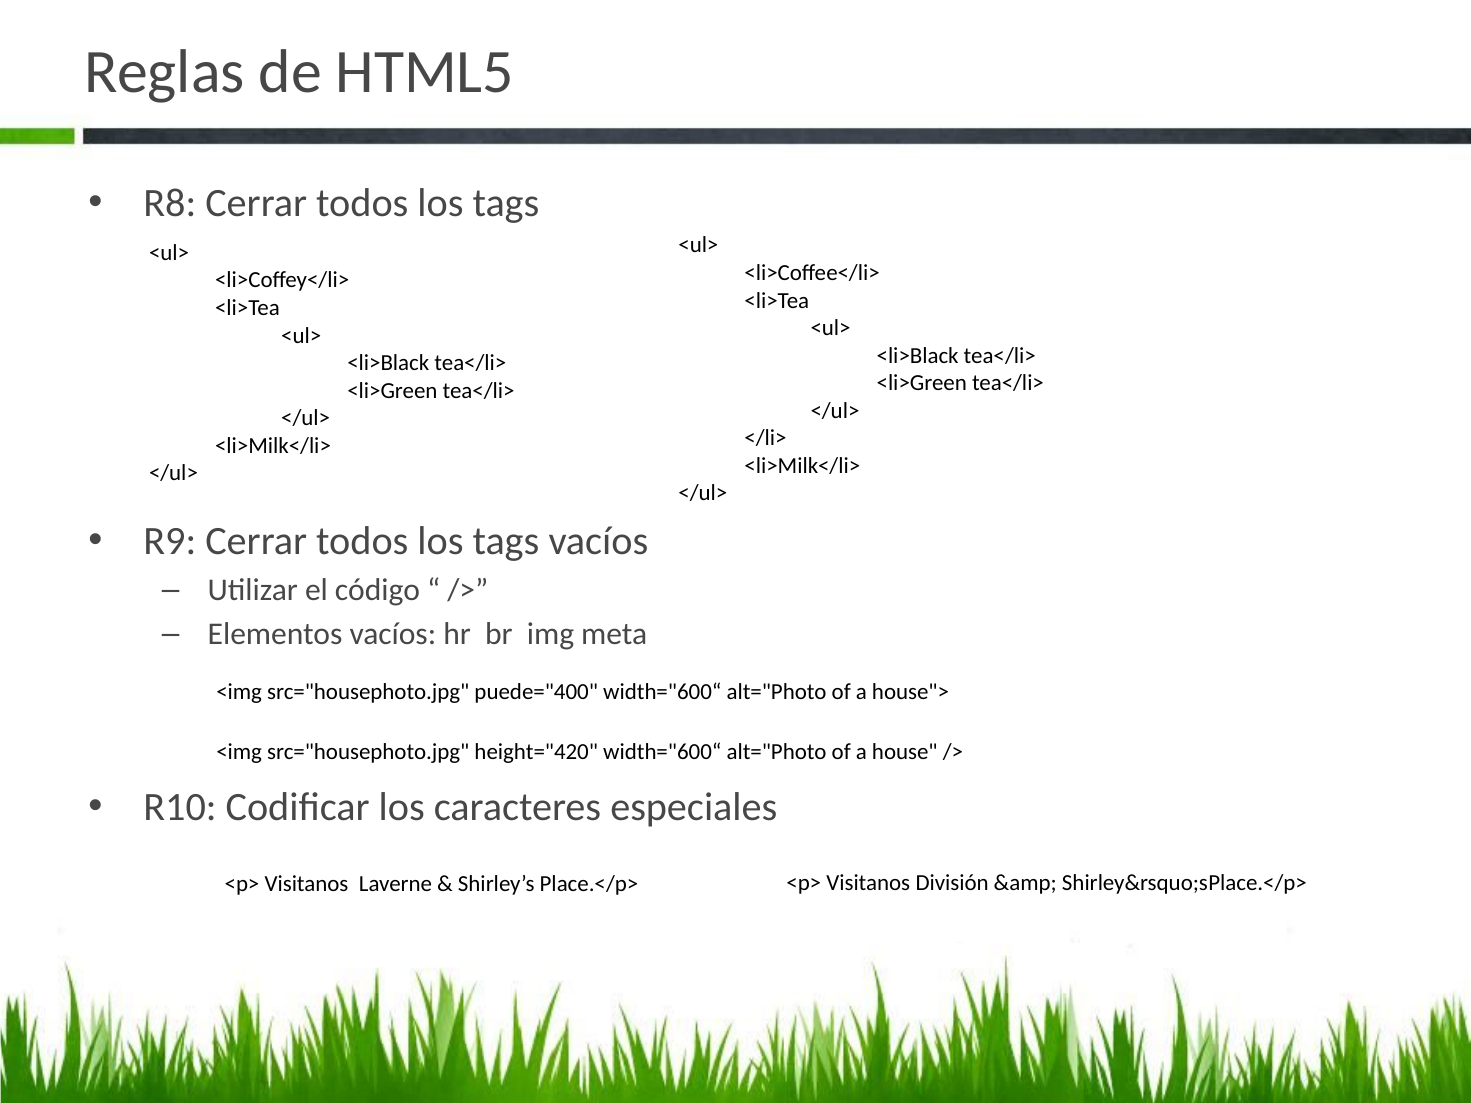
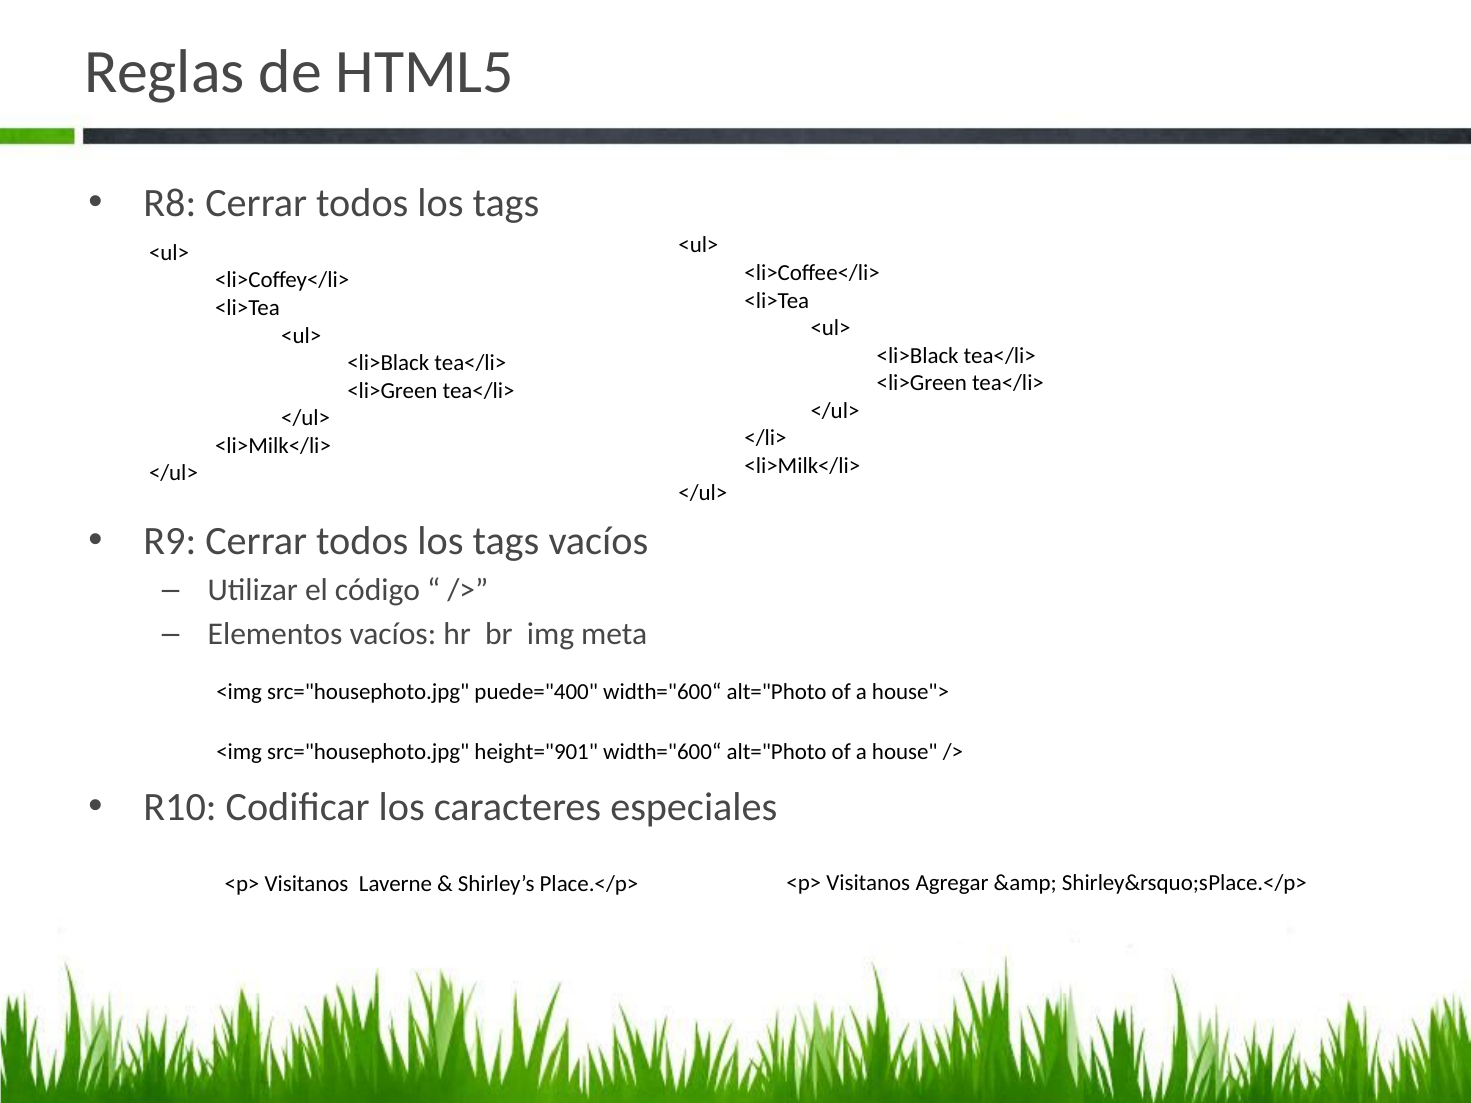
height="420: height="420 -> height="901 (536, 753)
División: División -> Agregar (952, 883)
